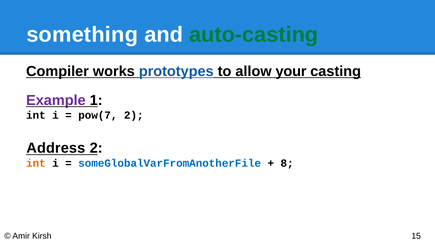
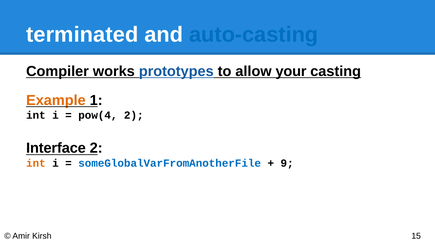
something: something -> terminated (82, 35)
auto-casting colour: green -> blue (254, 35)
Example colour: purple -> orange (56, 100)
pow(7: pow(7 -> pow(4 (98, 115)
Address: Address -> Interface (56, 148)
8: 8 -> 9 (287, 163)
